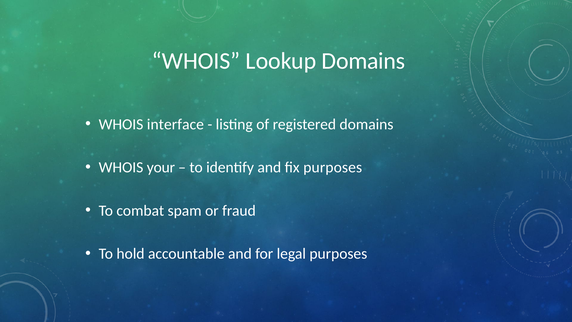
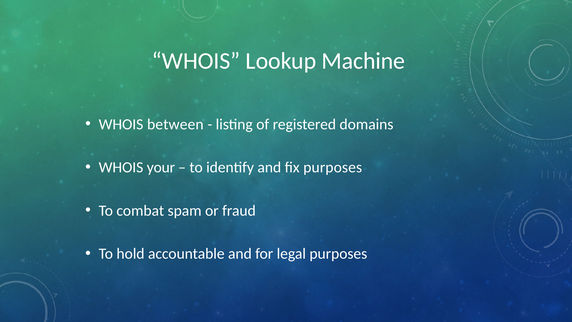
Lookup Domains: Domains -> Machine (363, 61)
interface: interface -> between (175, 124)
